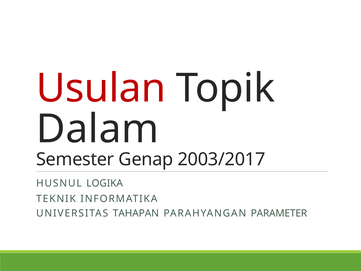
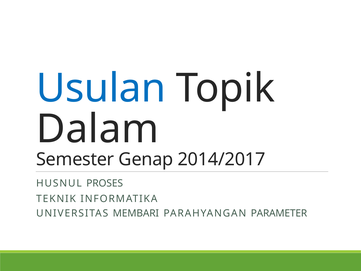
Usulan colour: red -> blue (101, 88)
2003/2017: 2003/2017 -> 2014/2017 (221, 159)
LOGIKA: LOGIKA -> PROSES (105, 183)
TAHAPAN: TAHAPAN -> MEMBARI (136, 213)
